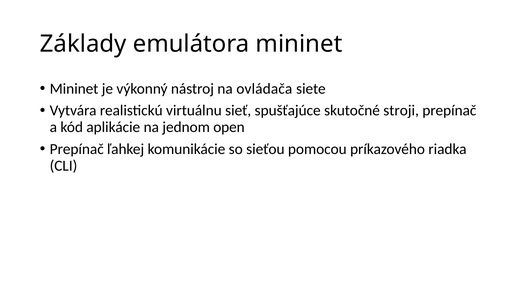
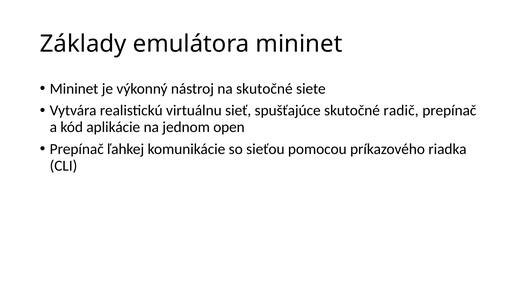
na ovládača: ovládača -> skutočné (264, 89)
stroji: stroji -> radič (401, 111)
